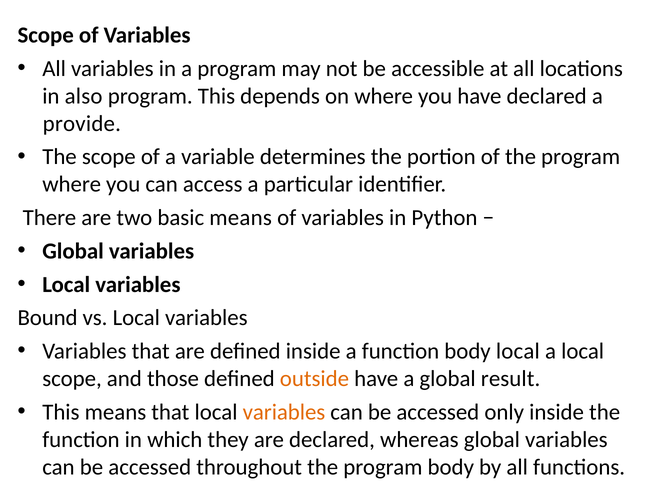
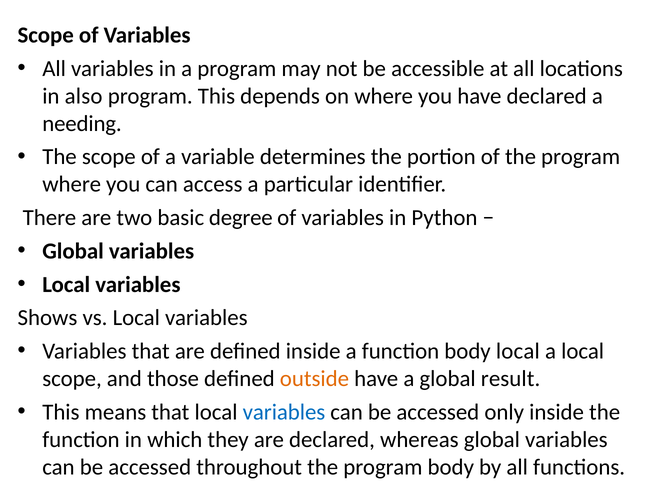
provide: provide -> needing (82, 123)
basic means: means -> degree (241, 217)
Bound: Bound -> Shows (47, 317)
variables colour: orange -> blue (284, 411)
